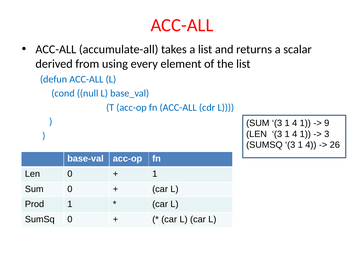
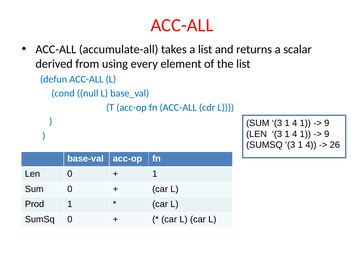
3: 3 -> 9 (327, 134)
